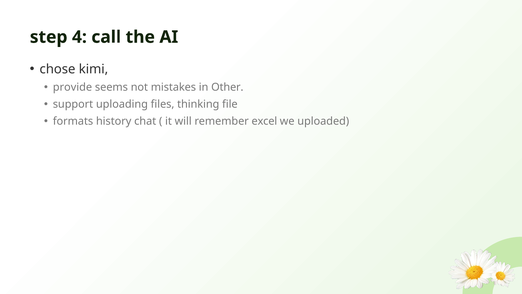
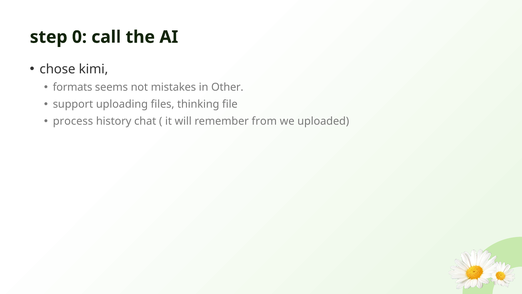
4: 4 -> 0 (79, 37)
provide: provide -> formats (73, 87)
formats: formats -> process (73, 121)
excel: excel -> from (264, 121)
